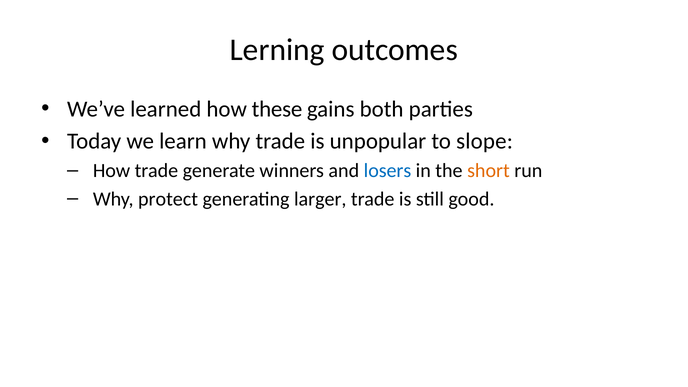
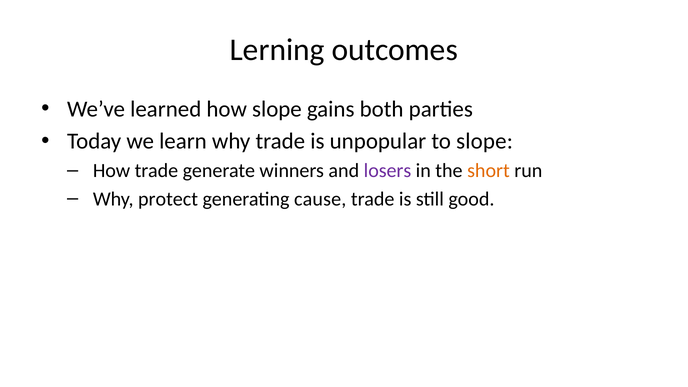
how these: these -> slope (277, 109)
losers colour: blue -> purple (387, 171)
larger: larger -> cause (320, 199)
